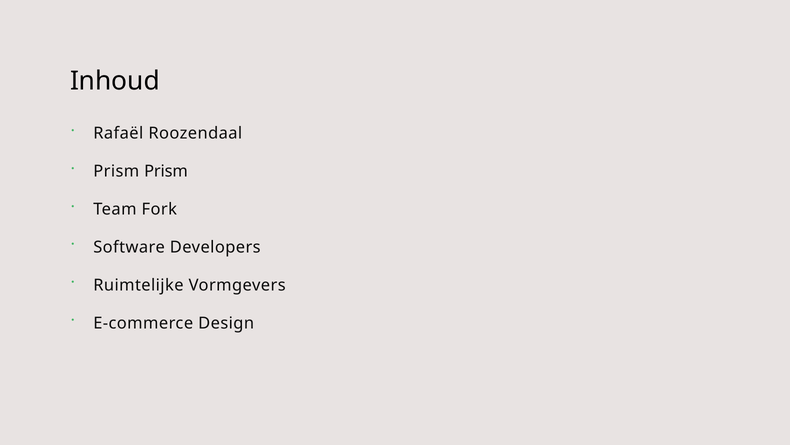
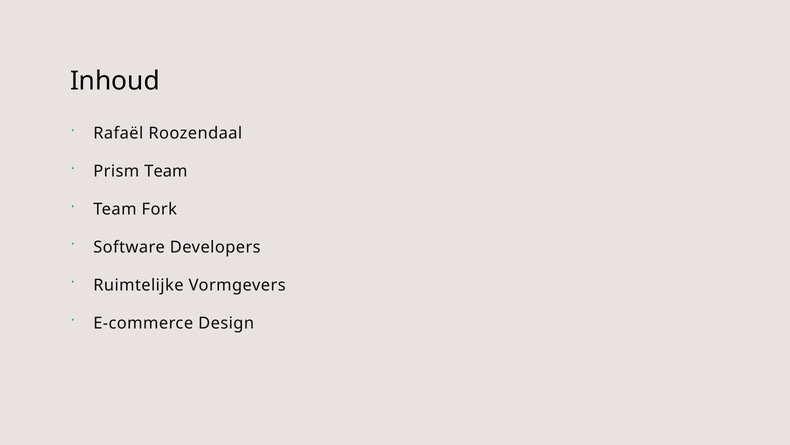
Prism Prism: Prism -> Team (166, 171)
